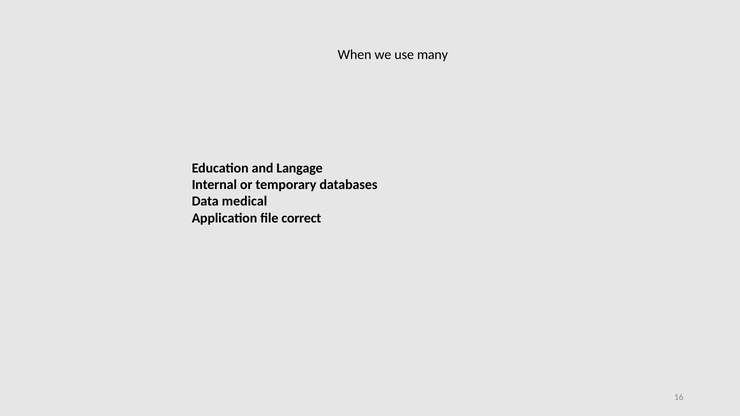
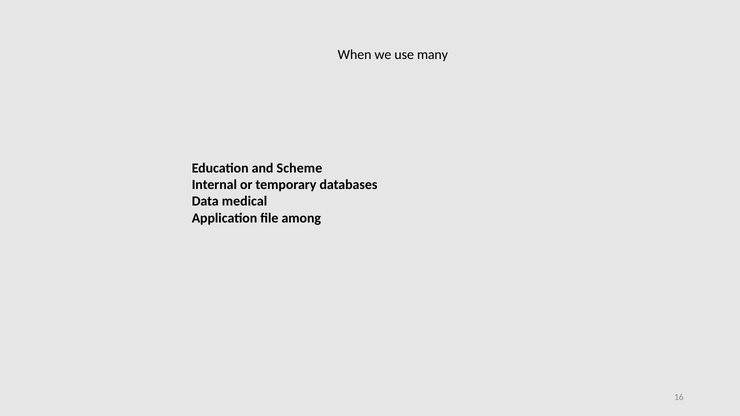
Langage: Langage -> Scheme (299, 168)
correct: correct -> among (301, 218)
